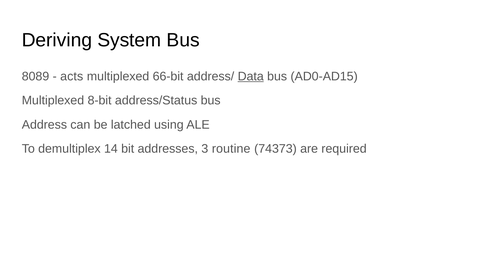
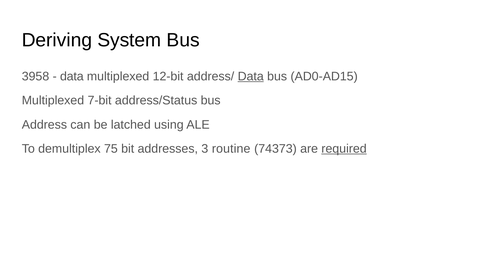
8089: 8089 -> 3958 (36, 76)
acts: acts -> data (72, 76)
66-bit: 66-bit -> 12-bit (168, 76)
8-bit: 8-bit -> 7-bit (100, 101)
14: 14 -> 75 (111, 149)
required underline: none -> present (344, 149)
